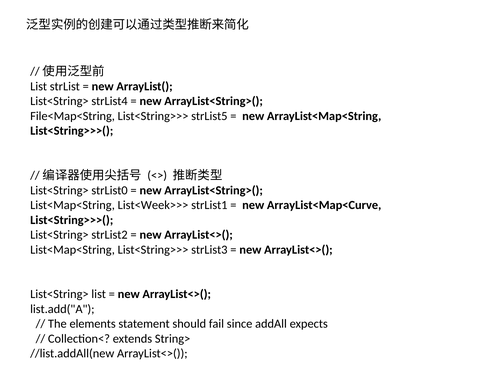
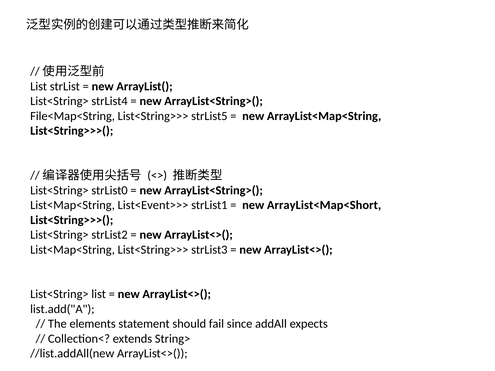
List<Week>>>: List<Week>>> -> List<Event>>> (153, 205)
ArrayList<Map<Curve: ArrayList<Map<Curve -> ArrayList<Map<Short (324, 205)
